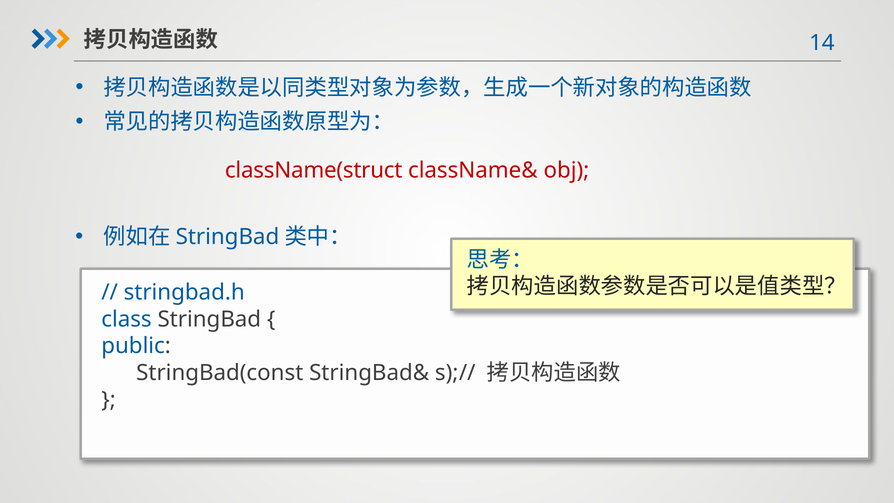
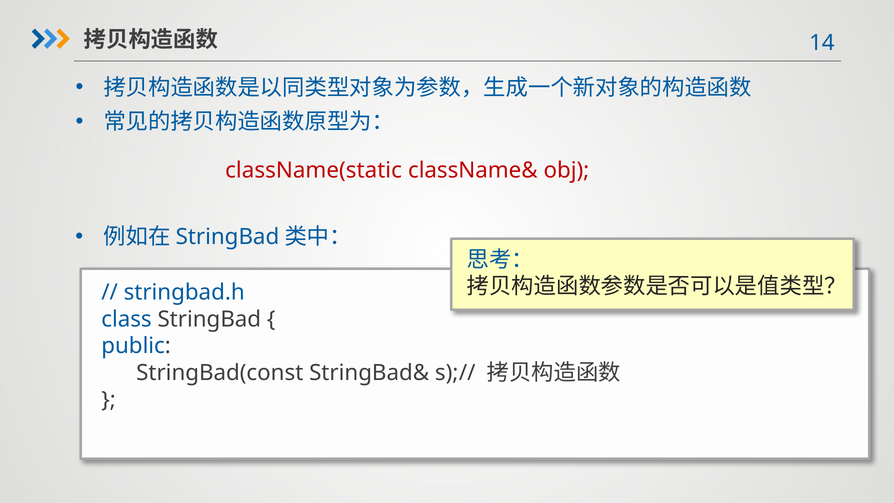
className(struct: className(struct -> className(static (314, 170)
